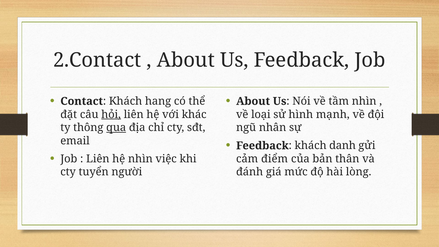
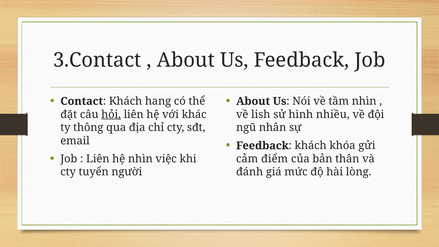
2.Contact: 2.Contact -> 3.Contact (97, 60)
loại: loại -> lish (261, 114)
mạnh: mạnh -> nhiều (333, 114)
qua underline: present -> none (116, 128)
danh: danh -> khóa (342, 146)
